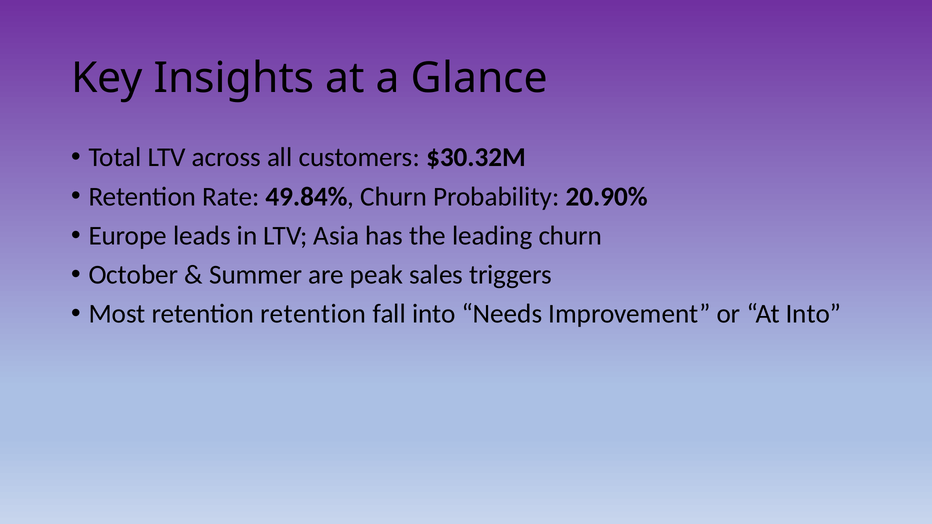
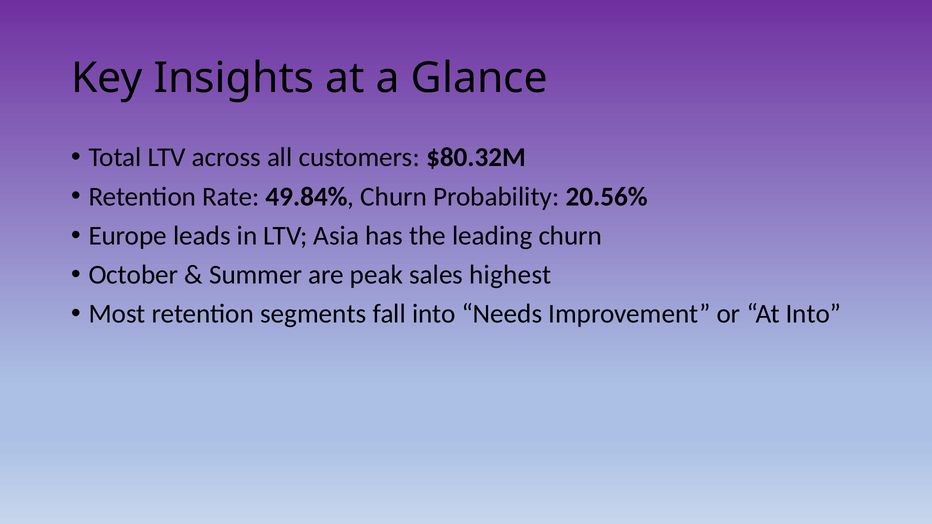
$30.32M: $30.32M -> $80.32M (476, 158)
20.90%: 20.90% -> 20.56% (607, 197)
triggers: triggers -> highest (510, 275)
retention retention: retention -> segments (313, 314)
